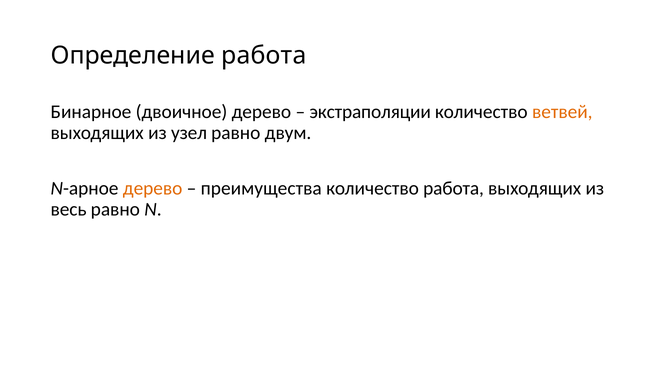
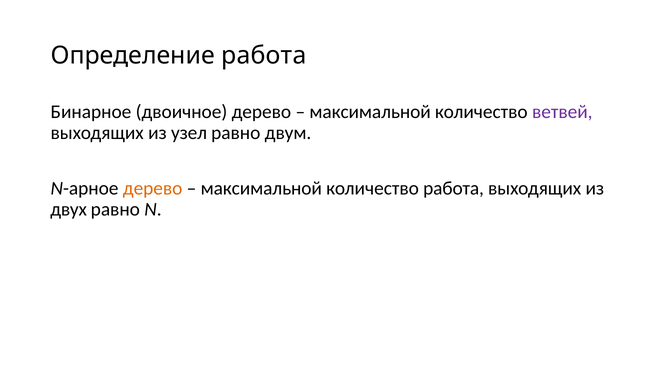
экстраполяции: экстраполяции -> максимальной (370, 112)
ветвей colour: orange -> purple (562, 112)
преимущества: преимущества -> максимальной (261, 189)
весь: весь -> двух (69, 210)
